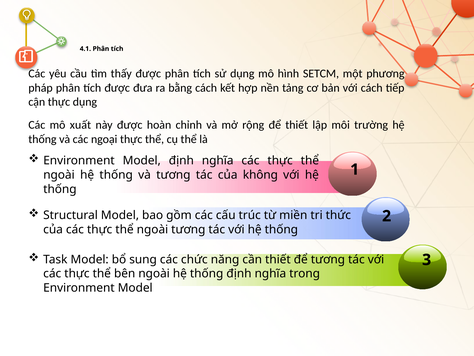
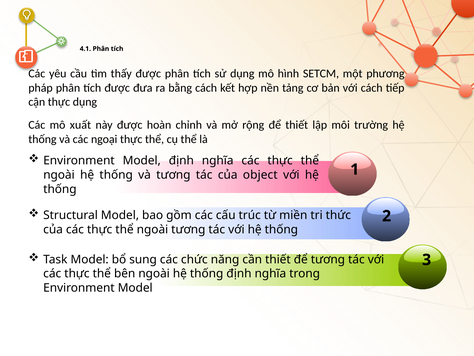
không: không -> object (260, 175)
